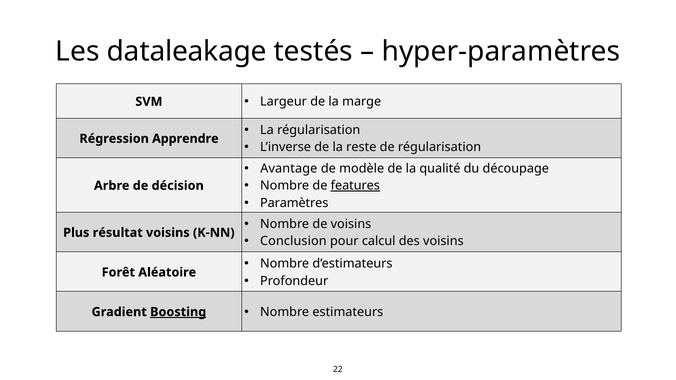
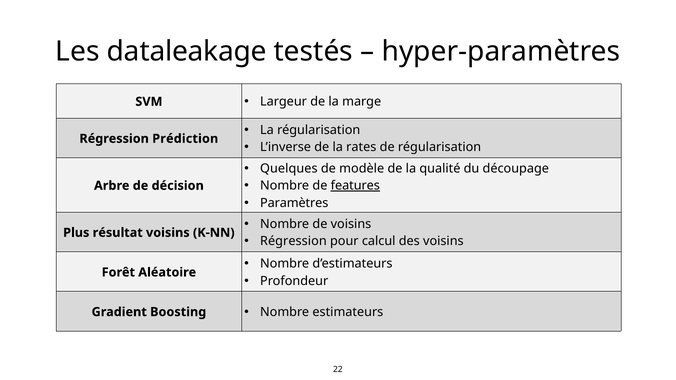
Apprendre: Apprendre -> Prédiction (185, 139)
reste: reste -> rates (361, 147)
Avantage: Avantage -> Quelques (289, 168)
Conclusion: Conclusion -> Régression (293, 241)
Boosting underline: present -> none (178, 312)
